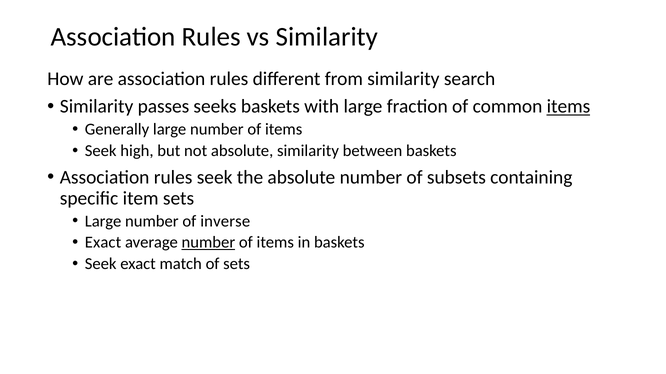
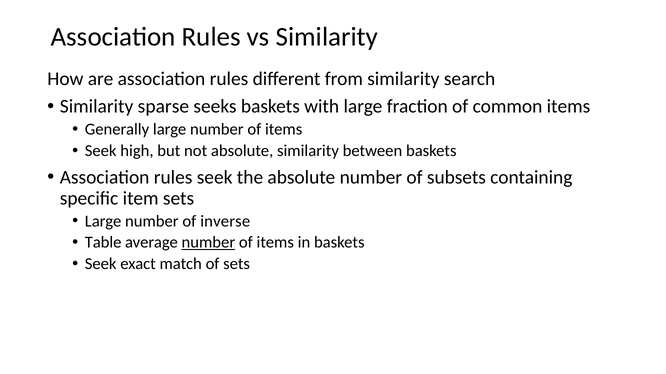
passes: passes -> sparse (163, 107)
items underline: present -> none (568, 107)
Exact: Exact -> Table (103, 243)
